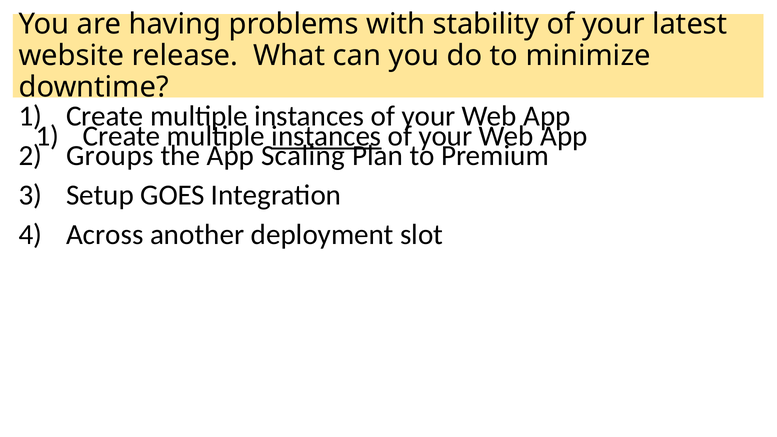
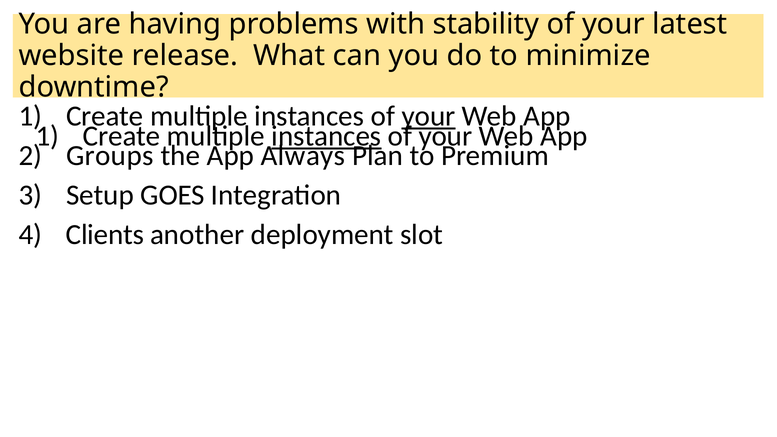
your underline: none -> present (429, 116)
Scaling: Scaling -> Always (303, 156)
Across: Across -> Clients (105, 235)
